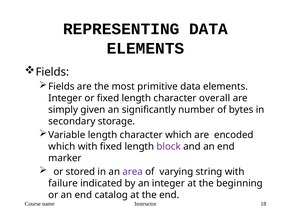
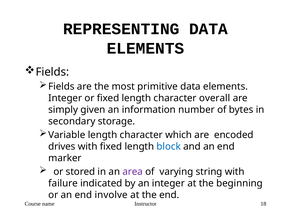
significantly: significantly -> information (149, 110)
which: which -> drives (62, 147)
block colour: purple -> blue (169, 147)
catalog: catalog -> involve (111, 195)
